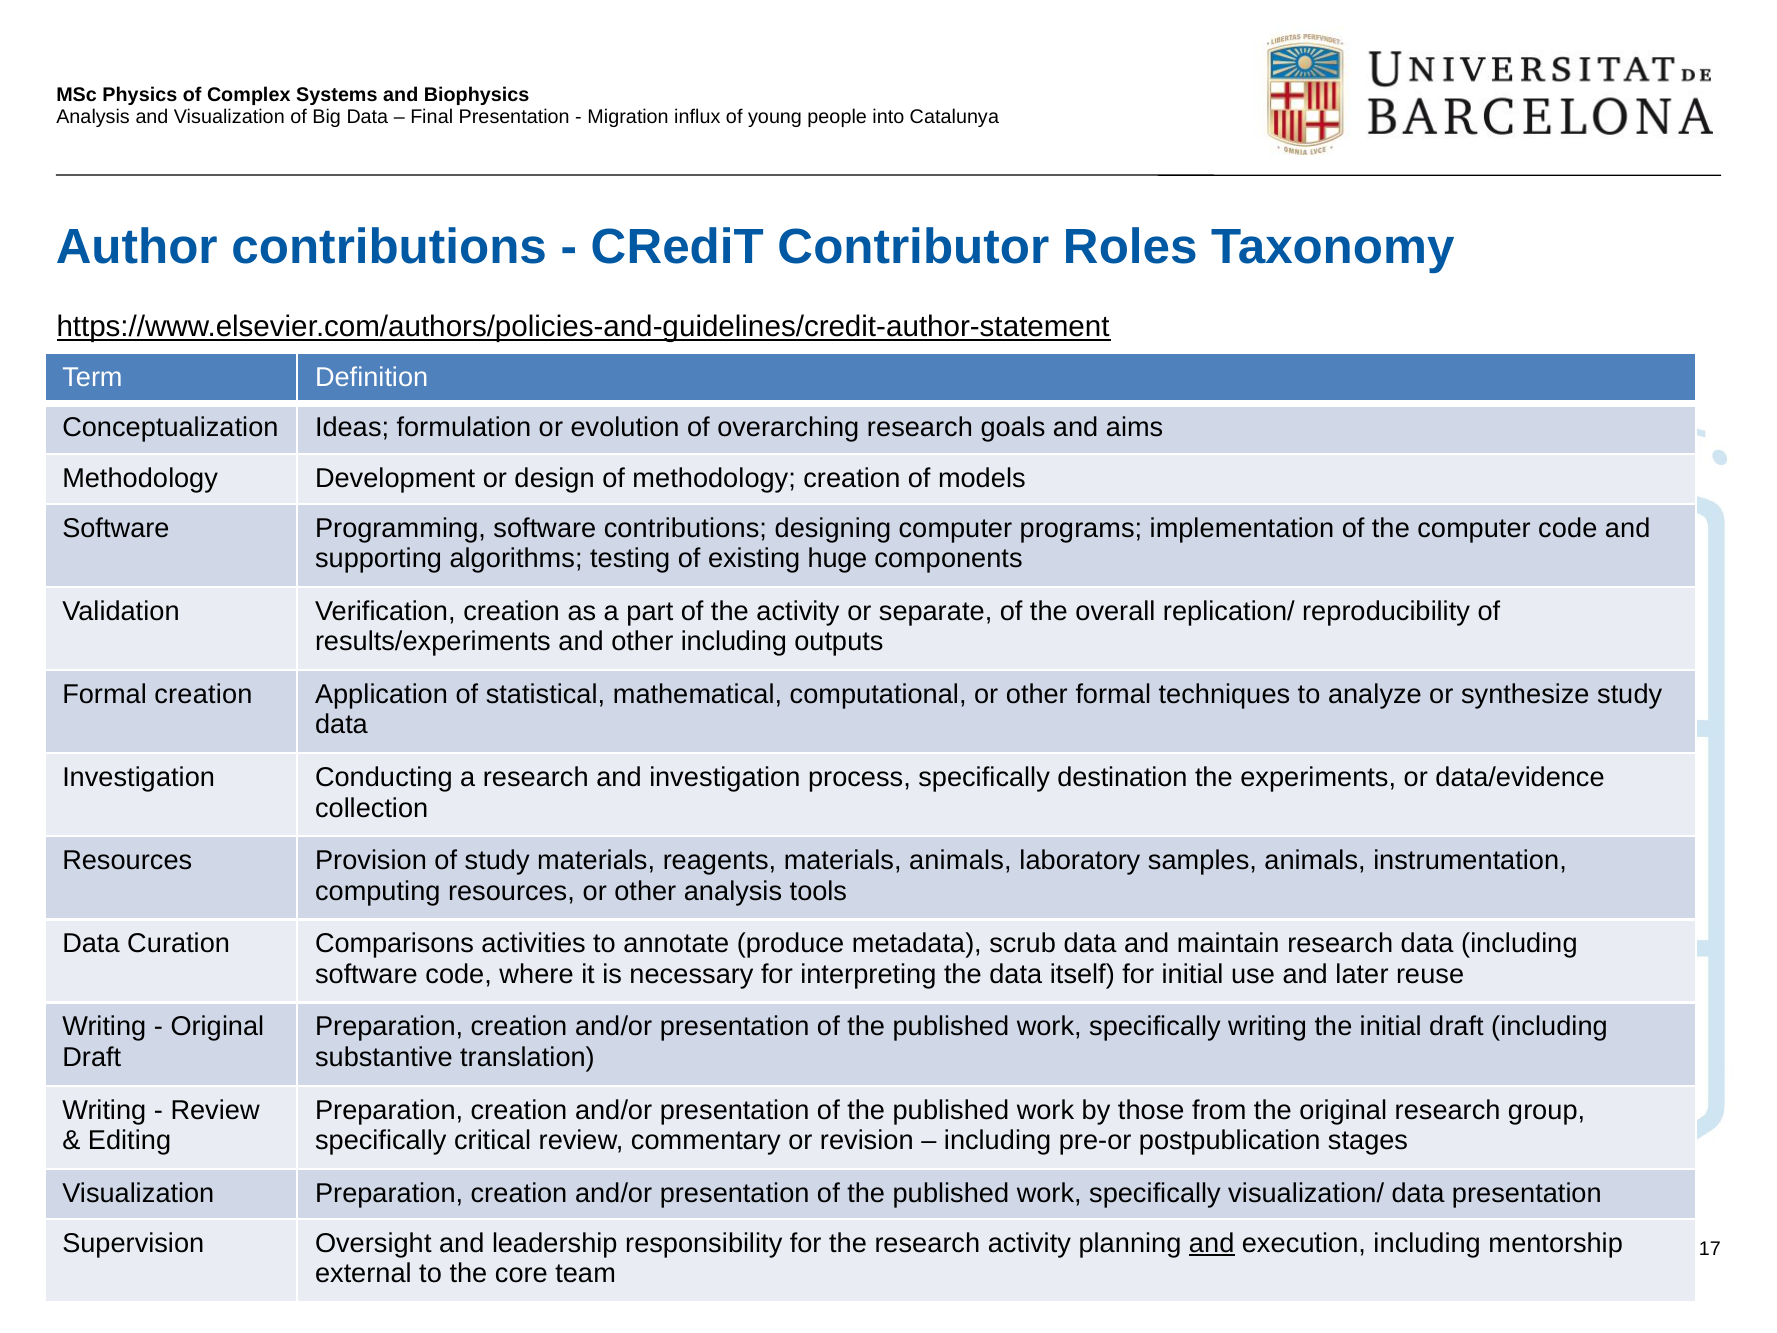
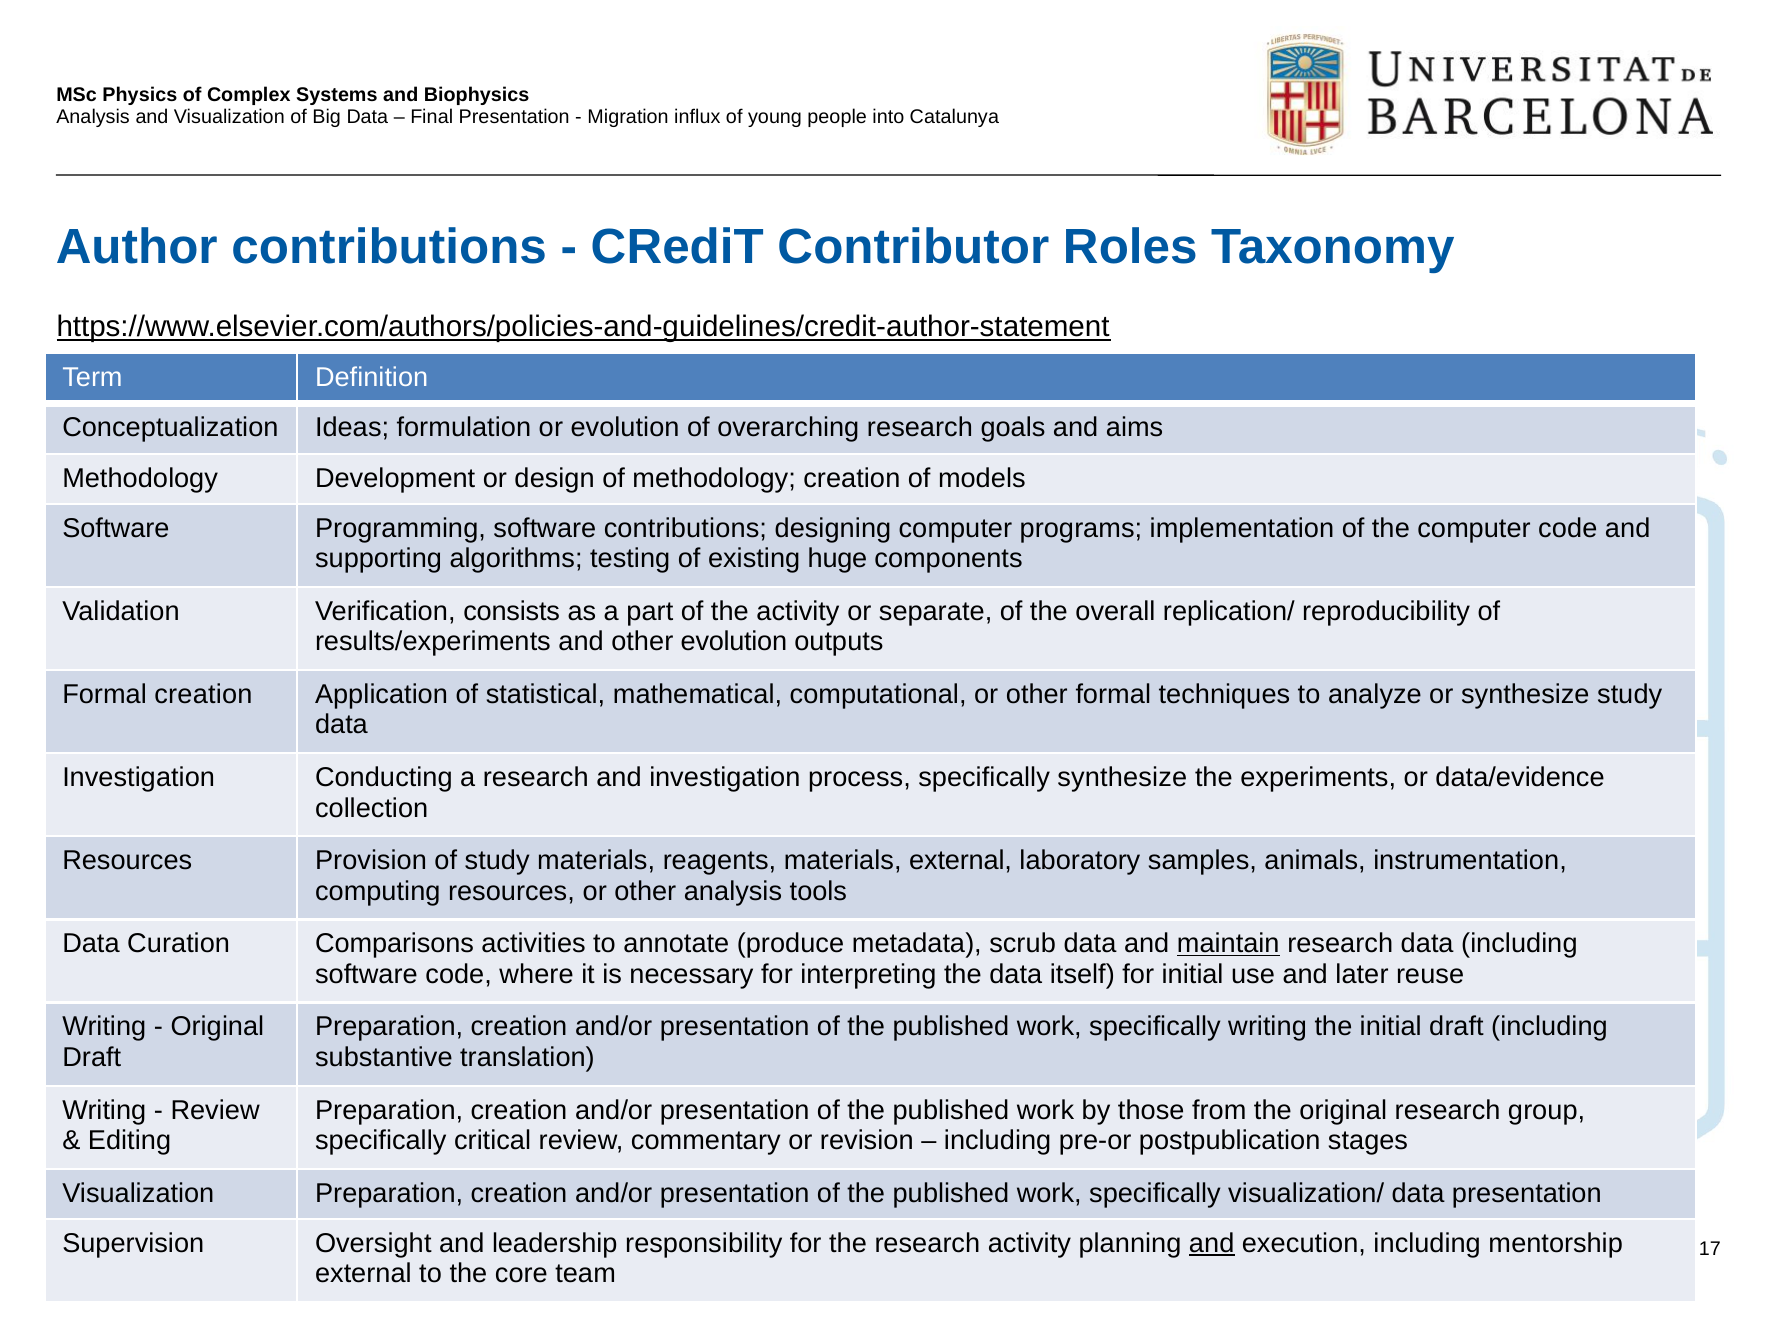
Verification creation: creation -> consists (512, 612)
other including: including -> evolution (734, 642)
specifically destination: destination -> synthesize (1122, 778)
materials animals: animals -> external (961, 861)
maintain underline: none -> present (1228, 944)
